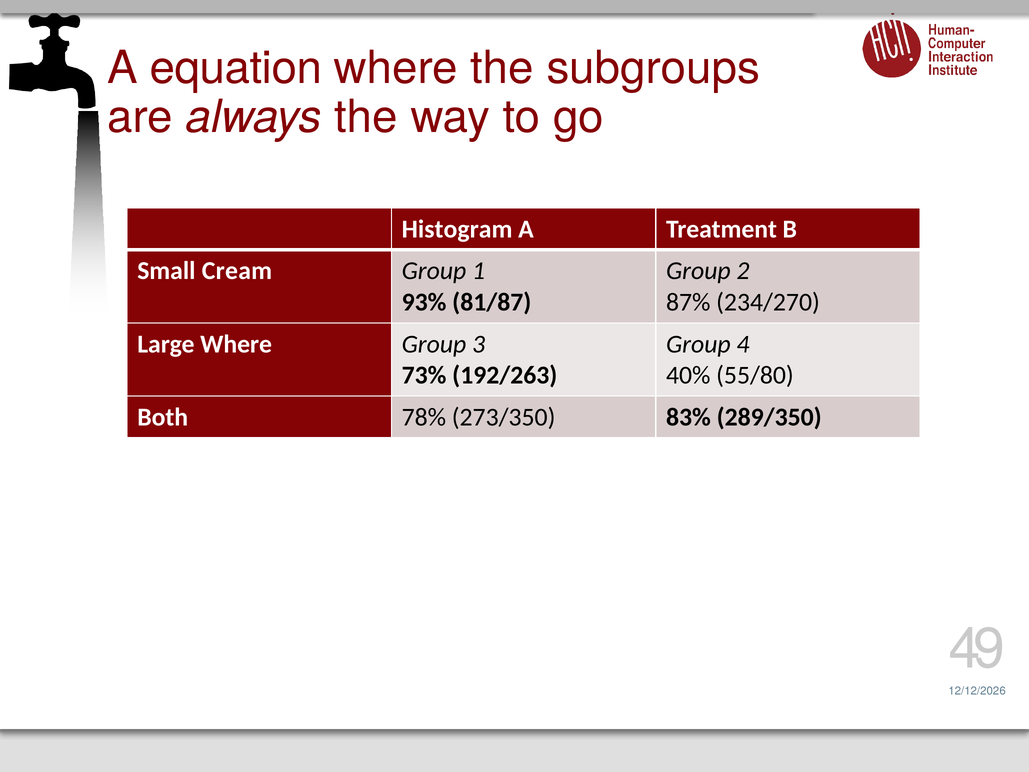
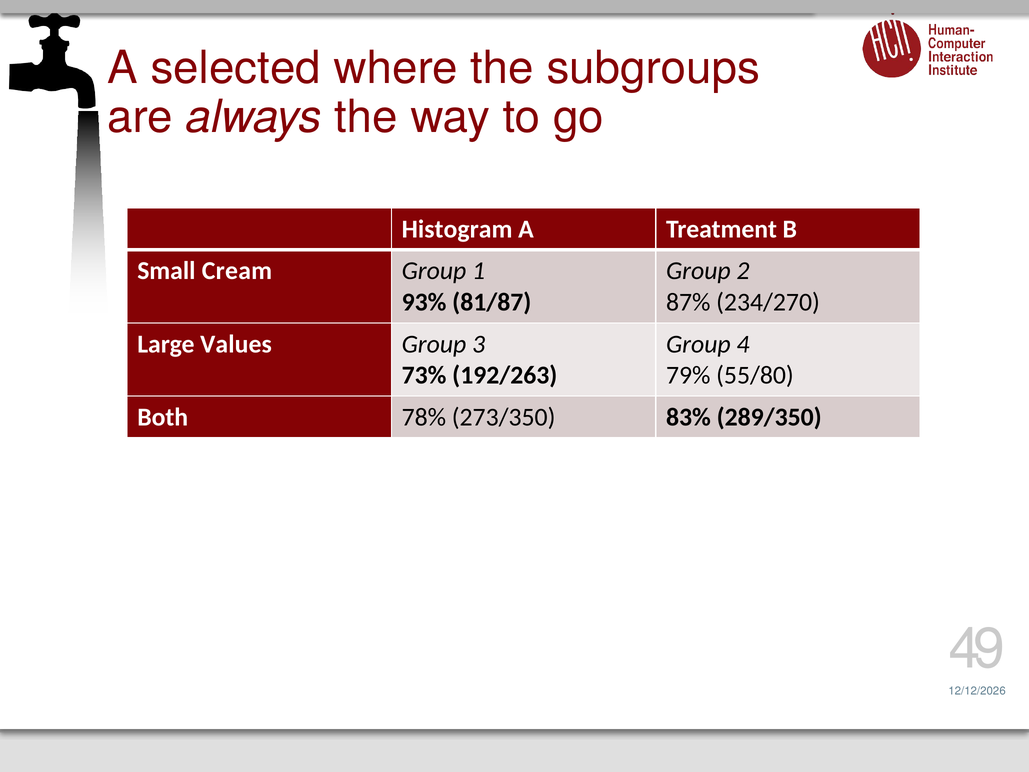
equation: equation -> selected (236, 68)
Large Where: Where -> Values (236, 344)
40%: 40% -> 79% (688, 375)
